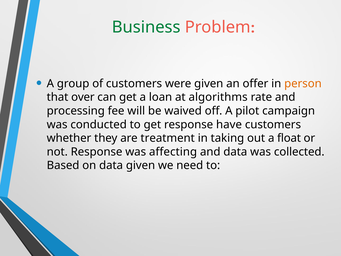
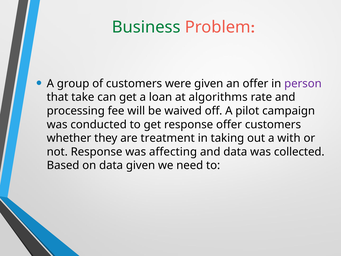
person colour: orange -> purple (303, 83)
over: over -> take (83, 97)
response have: have -> offer (229, 124)
float: float -> with (289, 138)
